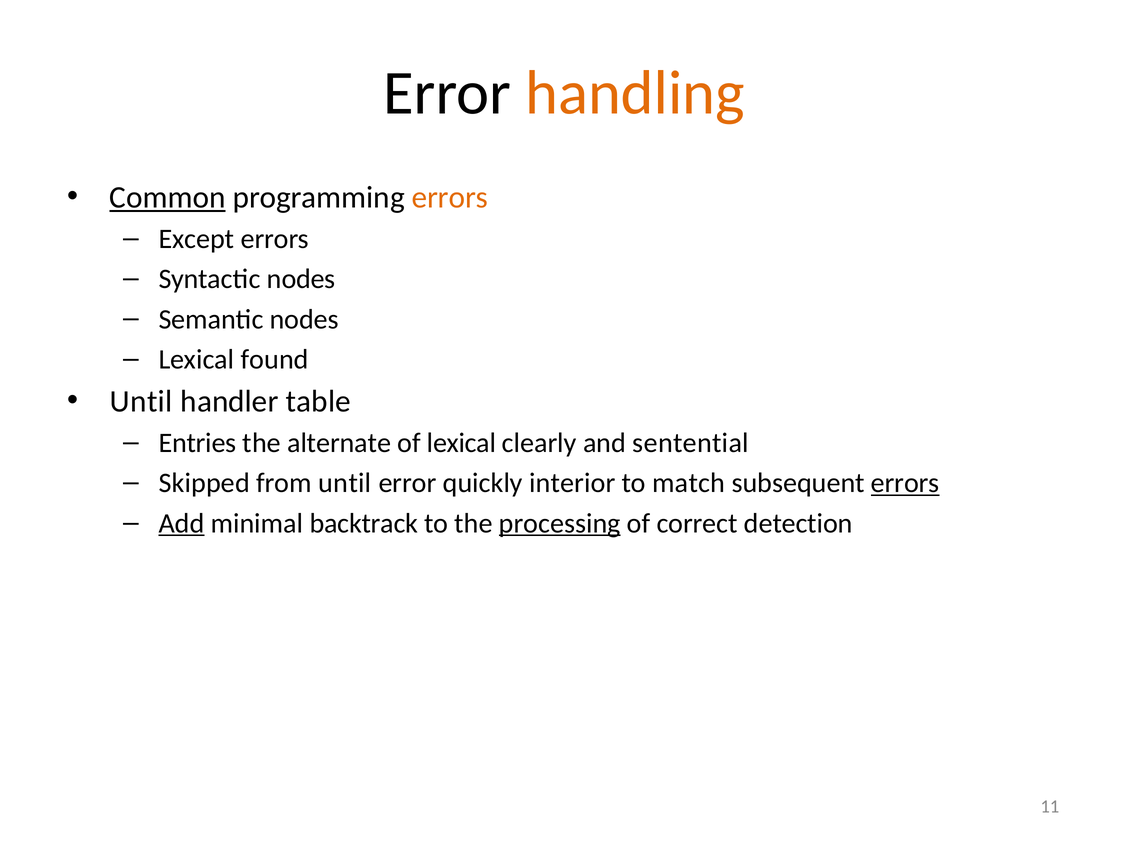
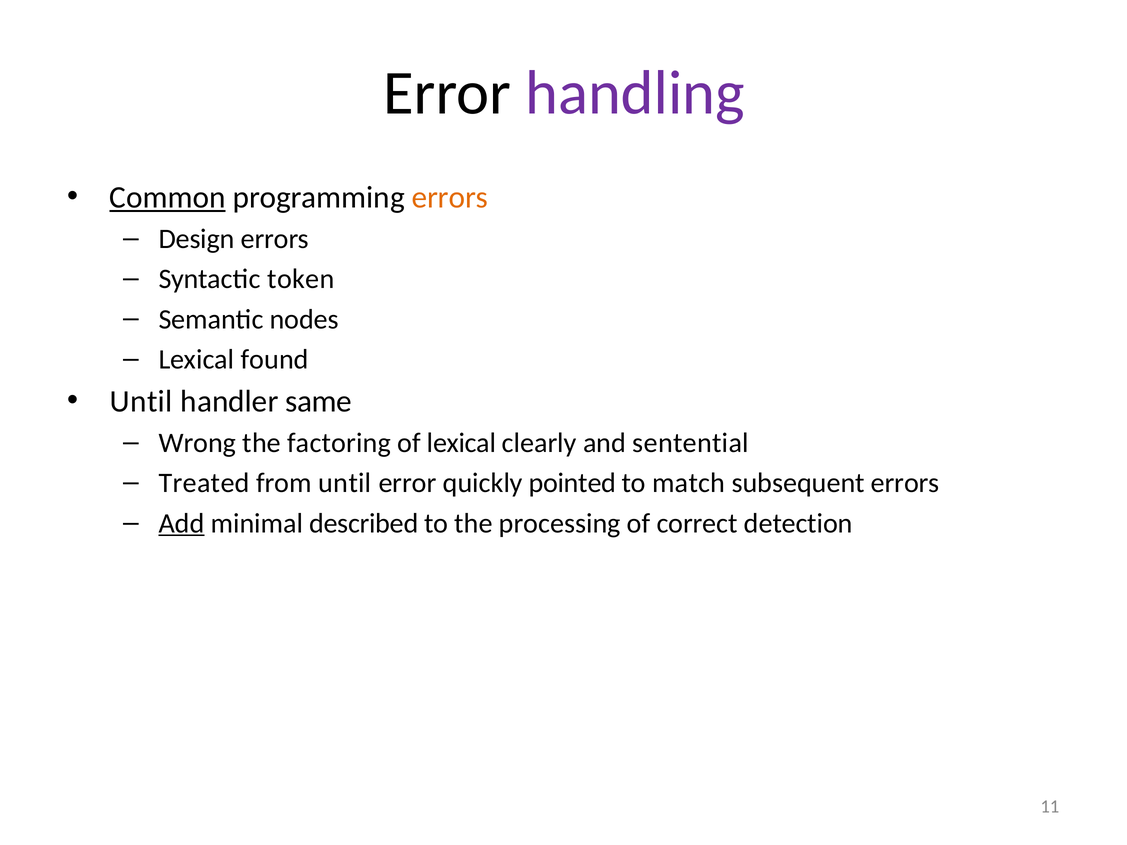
handling colour: orange -> purple (635, 93)
Except: Except -> Design (197, 239)
Syntactic nodes: nodes -> token (301, 279)
table: table -> same (319, 402)
Entries: Entries -> Wrong (197, 443)
alternate: alternate -> factoring (339, 443)
Skipped: Skipped -> Treated (204, 483)
interior: interior -> pointed (572, 483)
errors underline: present -> none (905, 483)
backtrack: backtrack -> described (364, 523)
processing underline: present -> none (560, 523)
